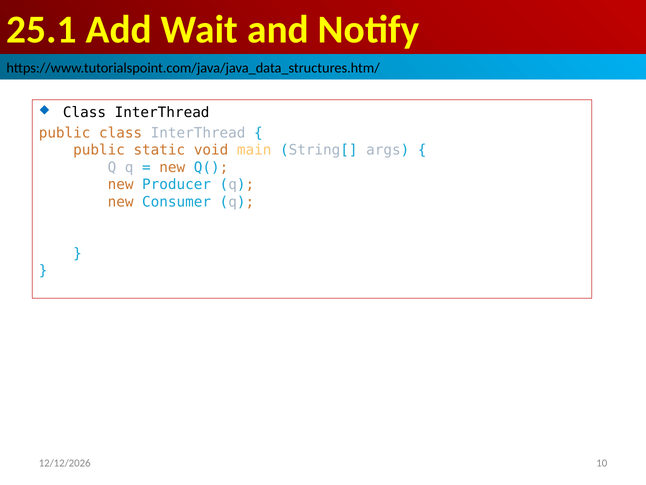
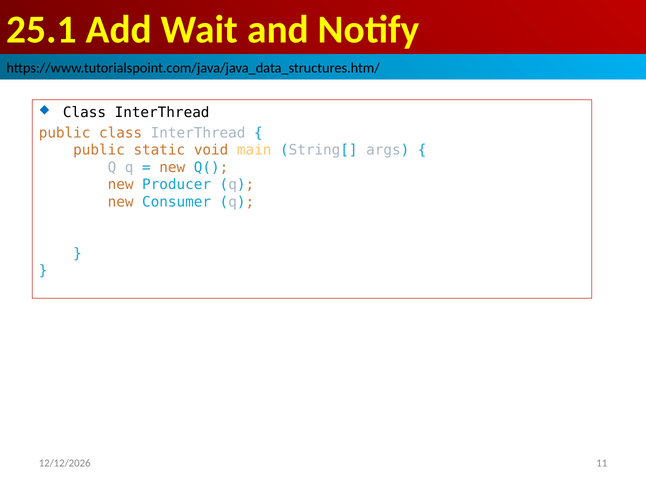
10: 10 -> 11 (602, 463)
